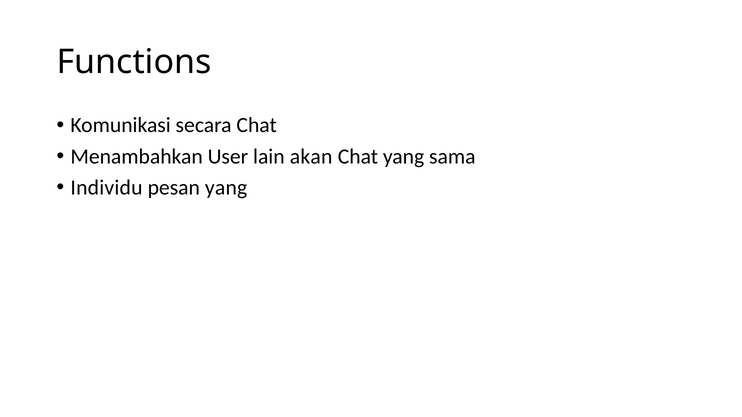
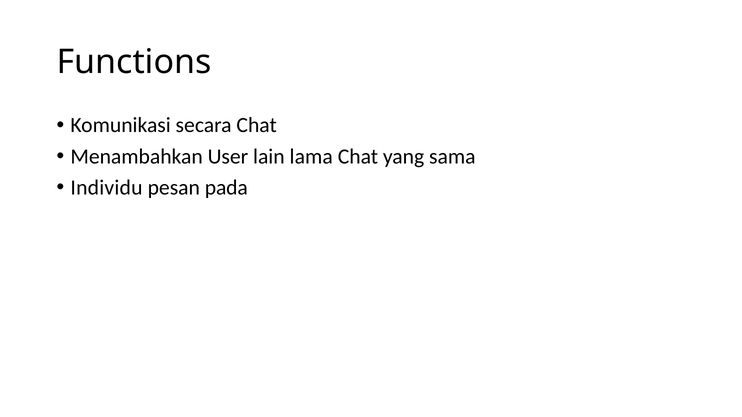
akan: akan -> lama (311, 157)
pesan yang: yang -> pada (226, 188)
